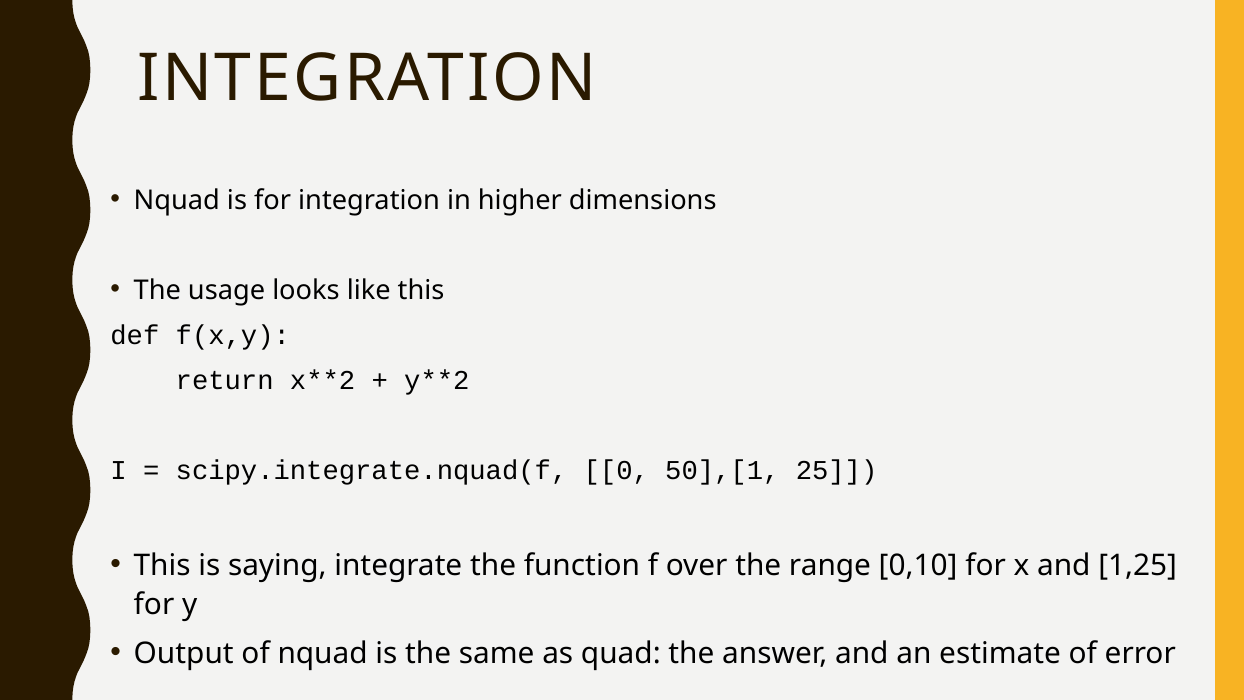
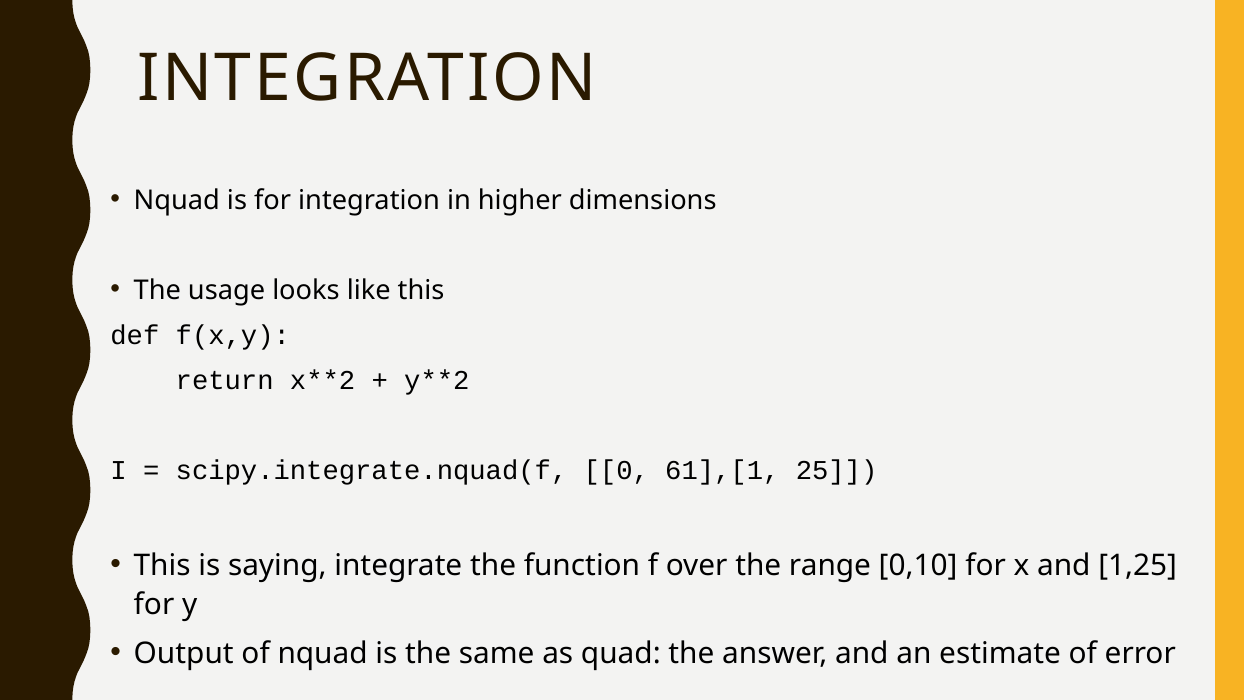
50],[1: 50],[1 -> 61],[1 (722, 470)
